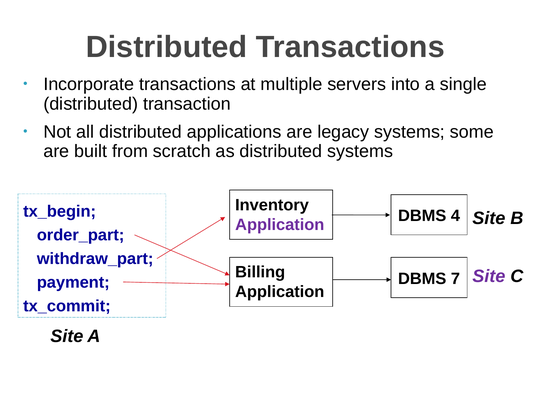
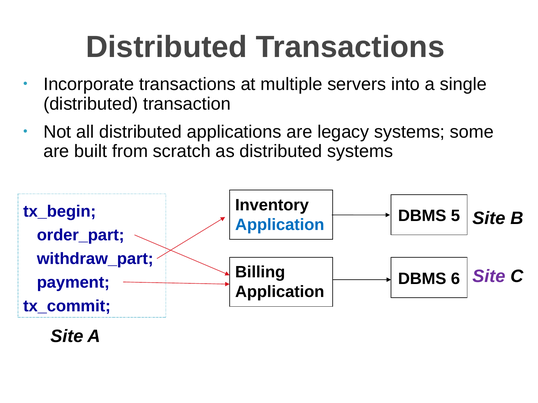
4: 4 -> 5 (455, 216)
Application colour: purple -> blue (280, 225)
7: 7 -> 6 (455, 279)
